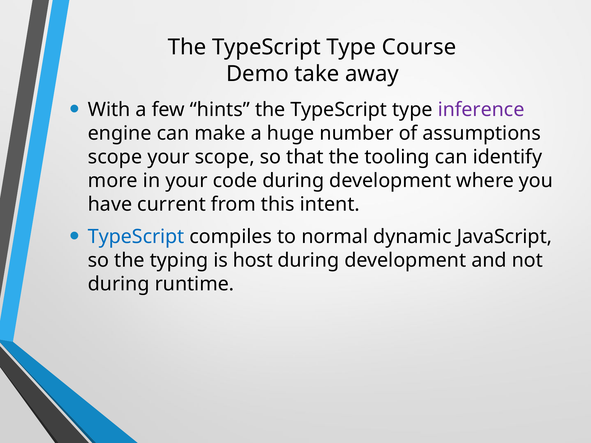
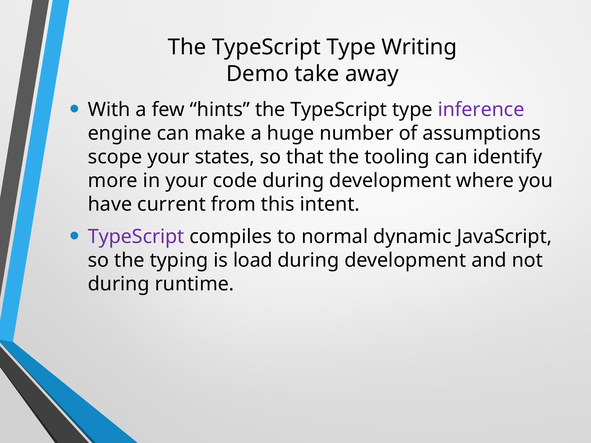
Course: Course -> Writing (419, 47)
your scope: scope -> states (225, 157)
TypeScript colour: blue -> purple (136, 237)
host: host -> load (253, 260)
